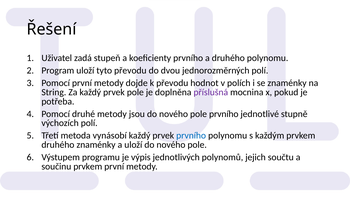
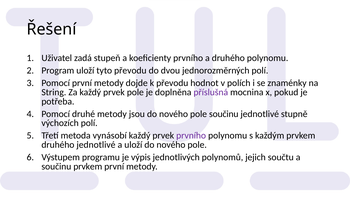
pole prvního: prvního -> součinu (224, 114)
prvního colour: blue -> purple (191, 136)
druhého znaménky: znaménky -> jednotlivé (96, 145)
